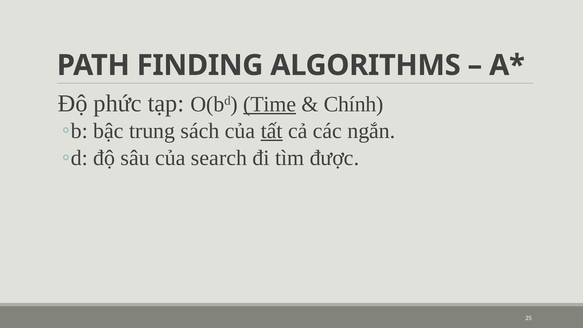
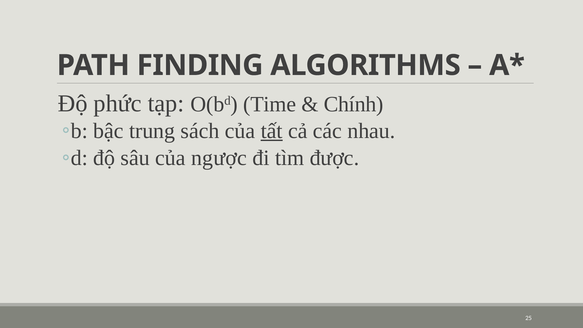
Time underline: present -> none (270, 104)
ngắn: ngắn -> nhau (371, 131)
search: search -> ngược (219, 158)
